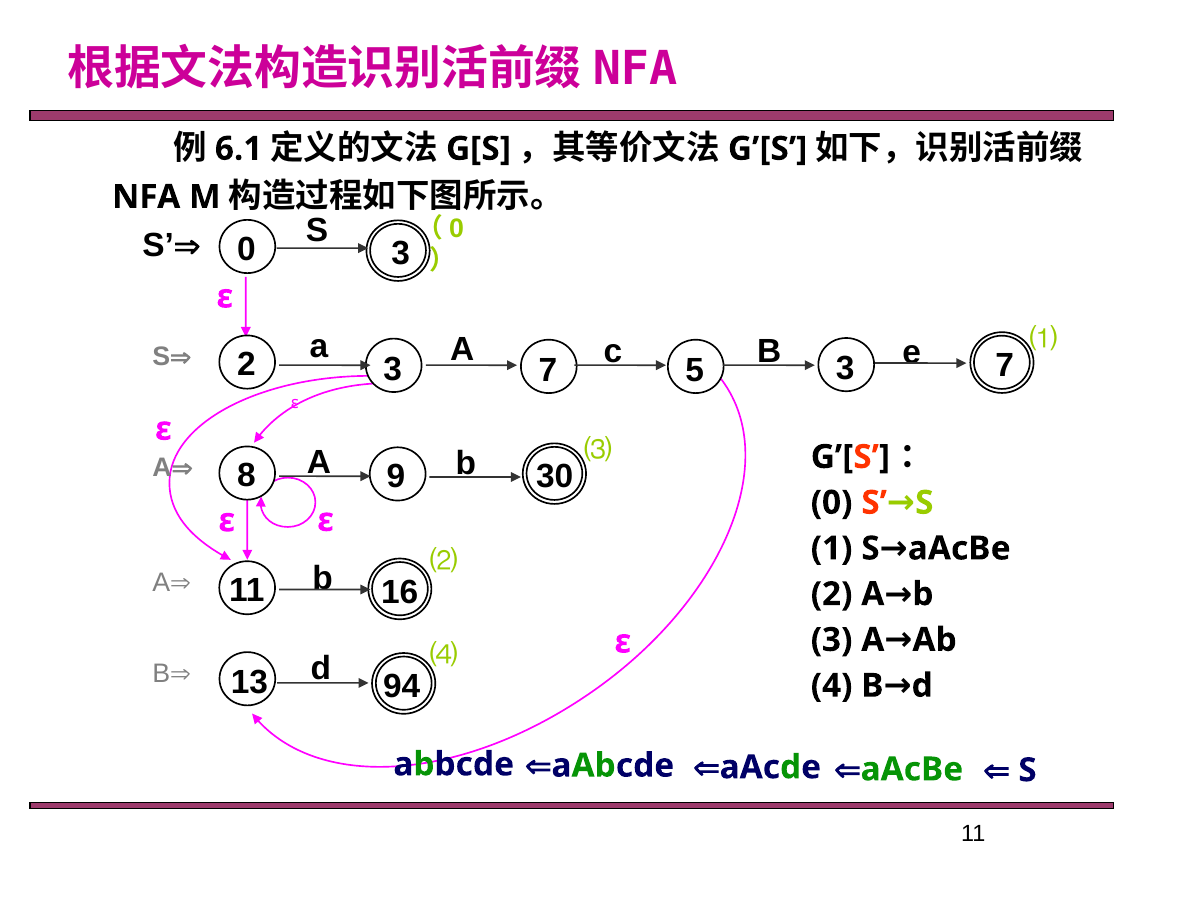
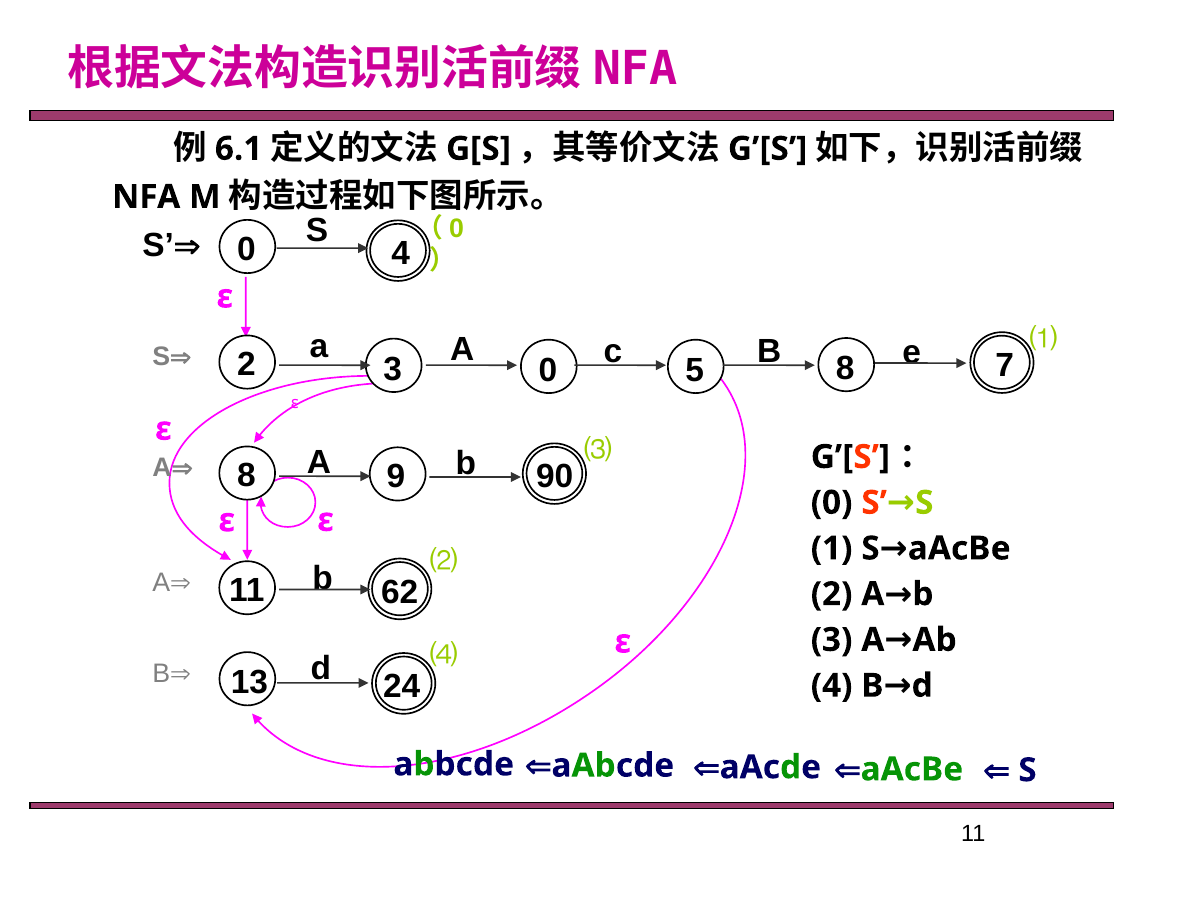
0 3: 3 -> 4 (401, 254)
S 7: 7 -> 0 (548, 370)
5 3: 3 -> 8 (845, 368)
30: 30 -> 90 (555, 476)
16: 16 -> 62 (400, 592)
94: 94 -> 24 (402, 687)
